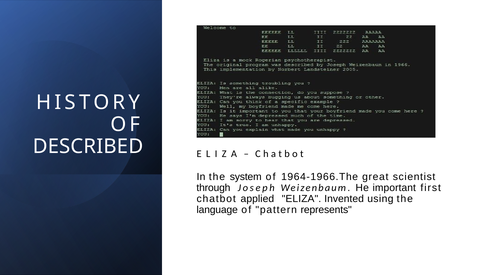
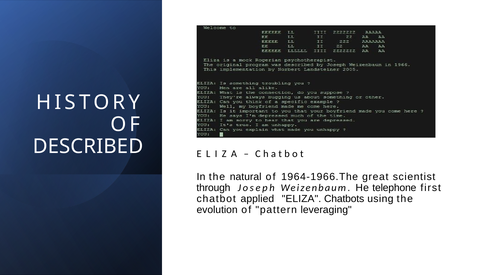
system: system -> natural (246, 177)
important: important -> telephone (394, 188)
Invented: Invented -> Chatbots (344, 199)
language: language -> evolution (217, 210)
represents: represents -> leveraging (326, 210)
